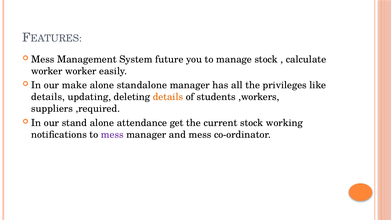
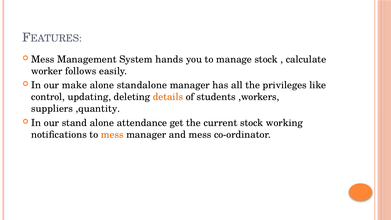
future: future -> hands (169, 59)
worker worker: worker -> follows (81, 71)
details: details -> control (48, 97)
,required: ,required -> ,quantity (98, 109)
mess colour: purple -> orange (112, 135)
